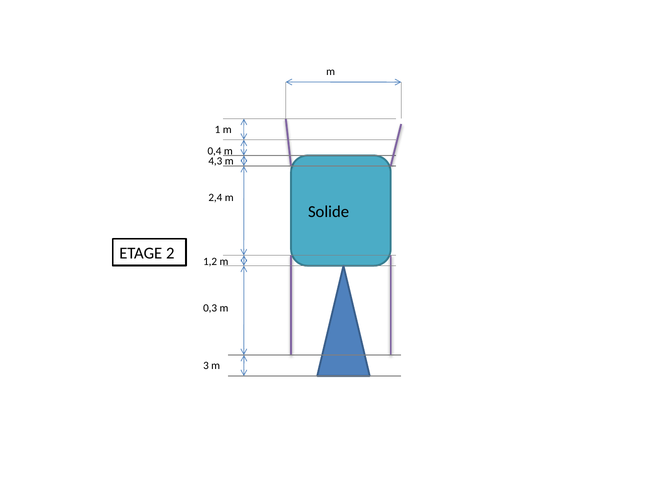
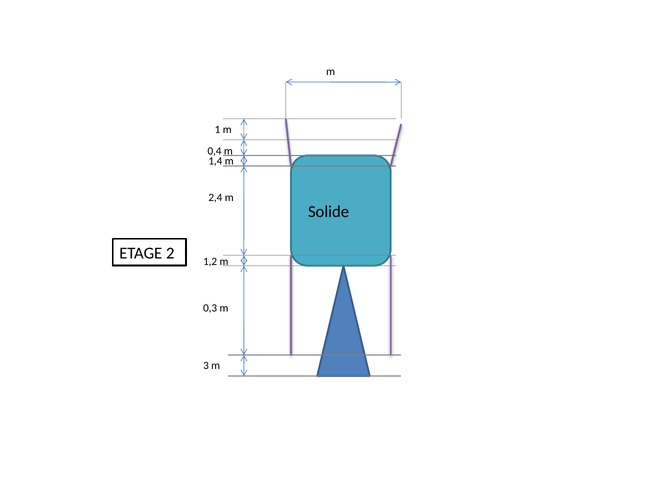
4,3: 4,3 -> 1,4 (215, 161)
